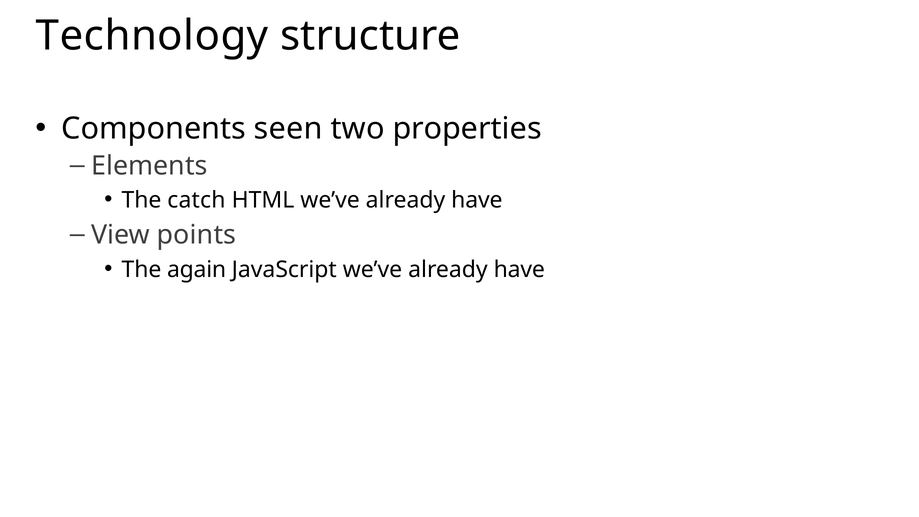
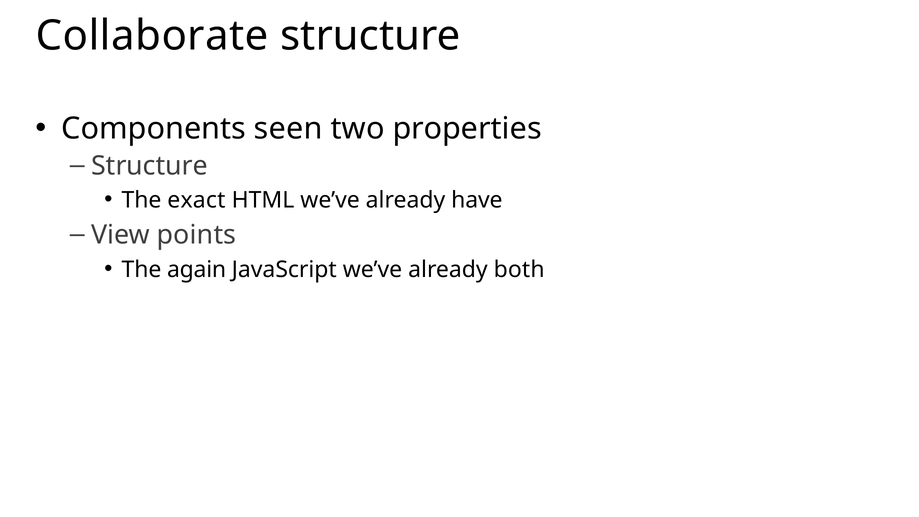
Technology: Technology -> Collaborate (152, 36)
Elements: Elements -> Structure (150, 166)
catch: catch -> exact (196, 200)
JavaScript we’ve already have: have -> both (519, 269)
